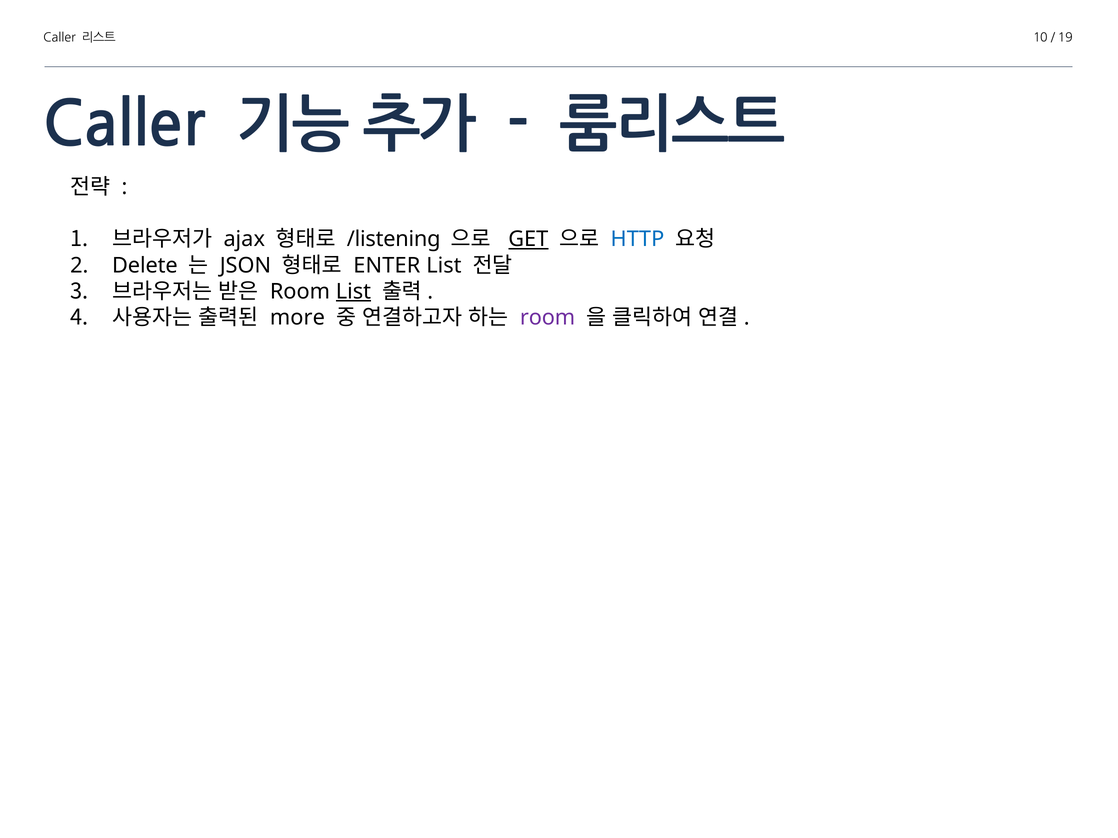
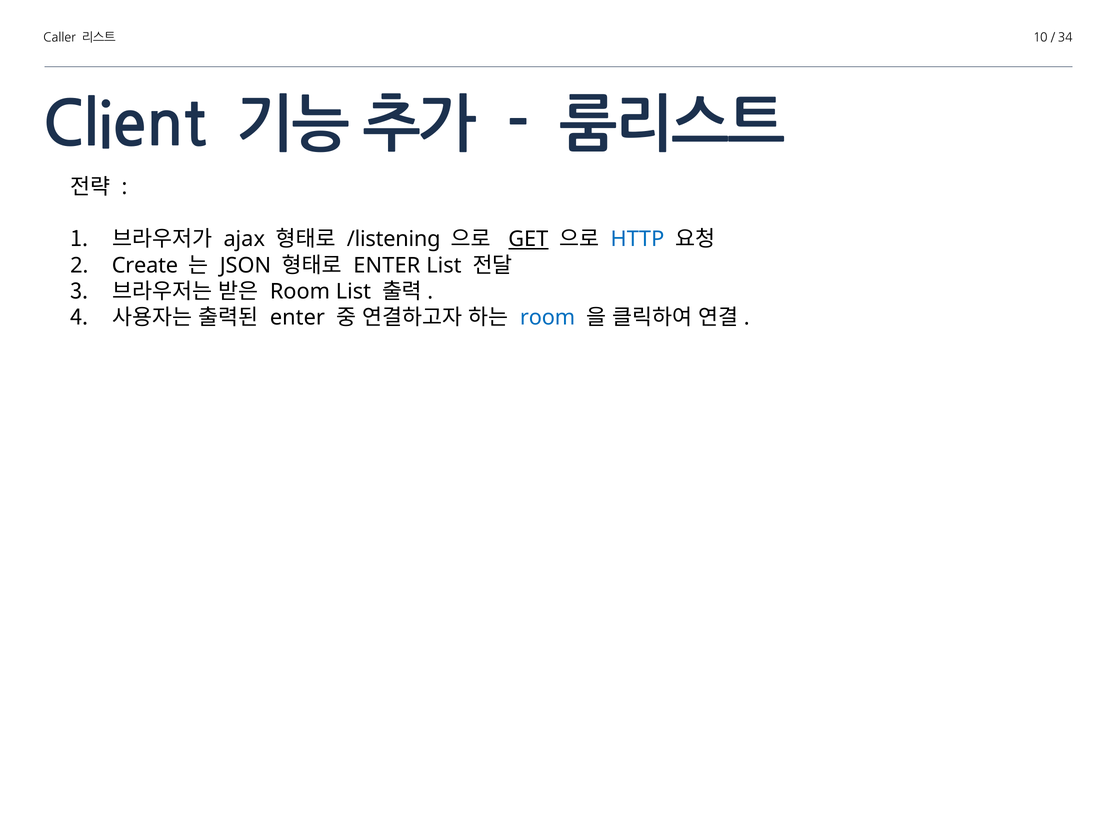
19: 19 -> 34 (1065, 38)
Caller: Caller -> Client (124, 125)
Delete: Delete -> Create (145, 266)
List underline: present -> none (353, 292)
more: more -> enter (297, 318)
room colour: purple -> blue (548, 318)
